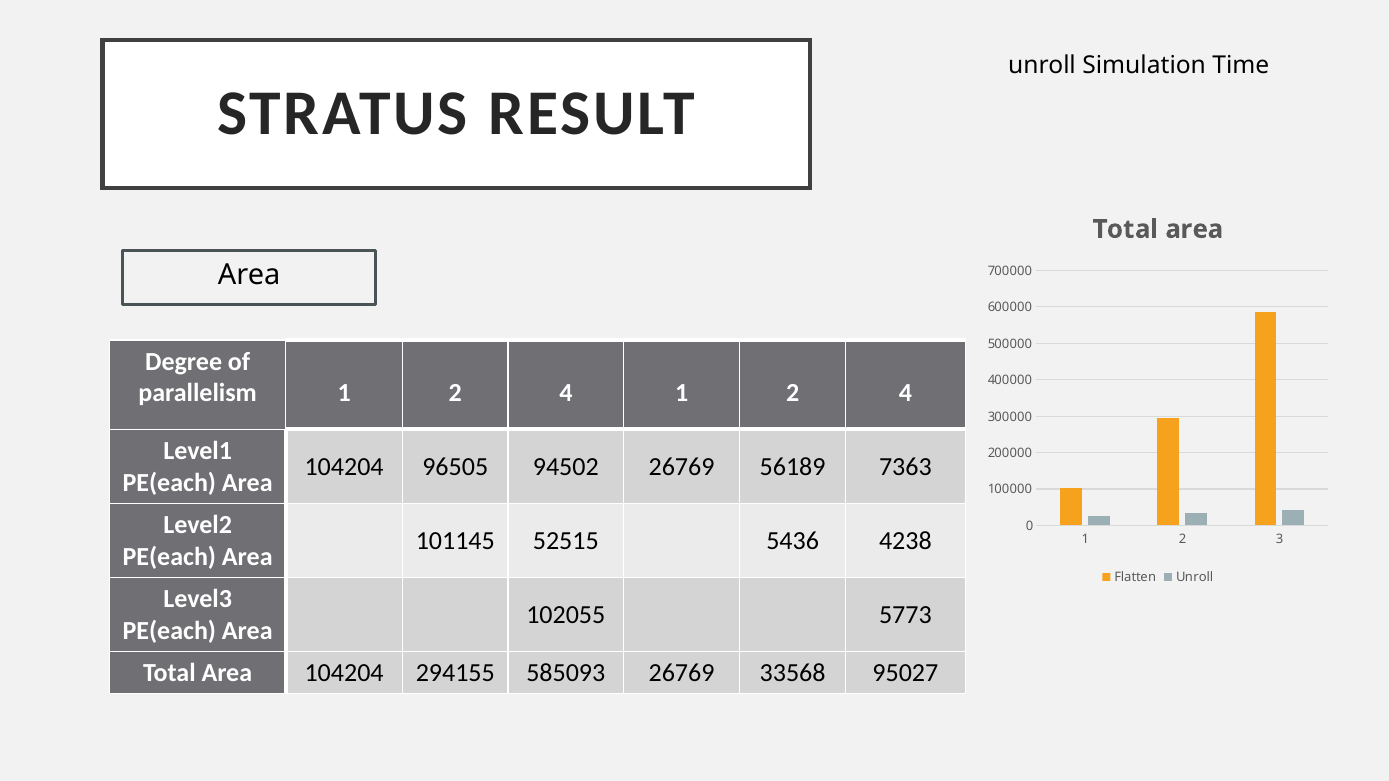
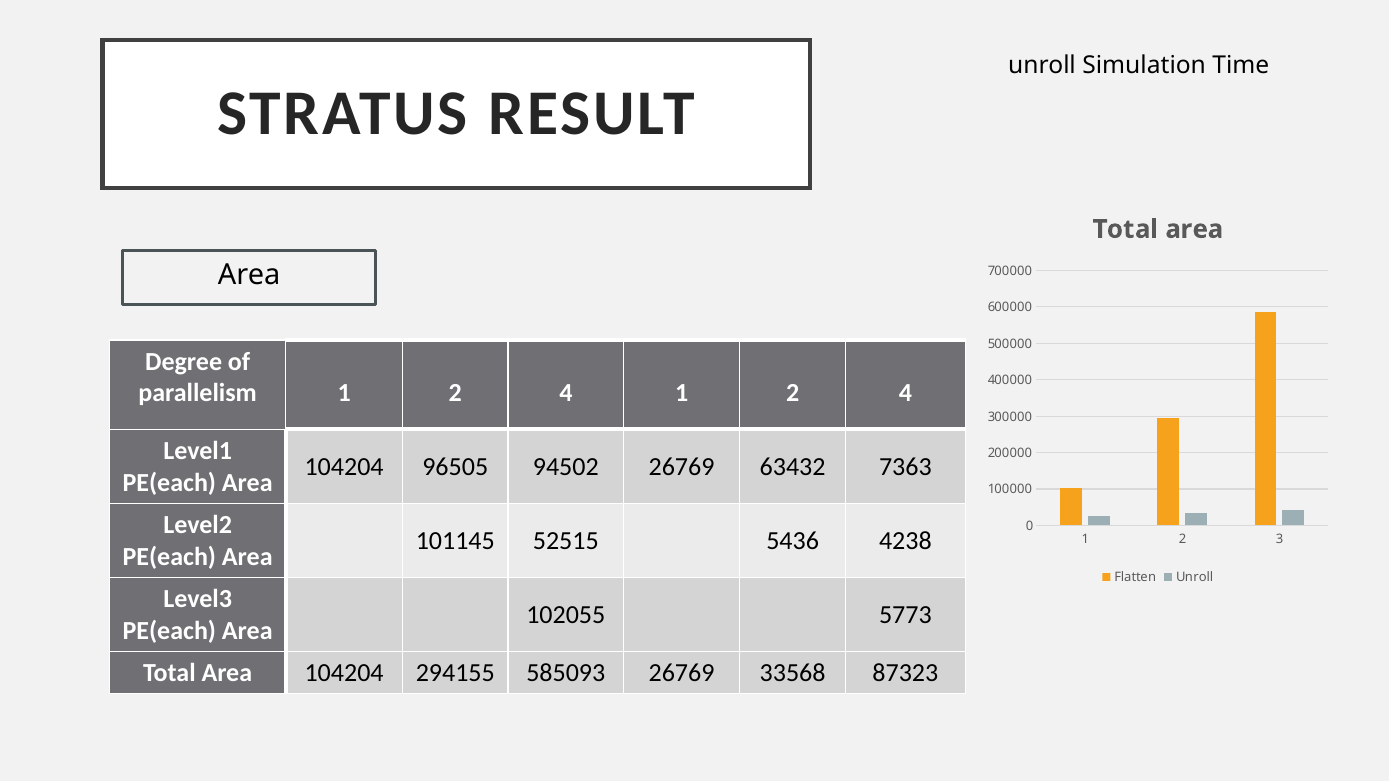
56189: 56189 -> 63432 (793, 467)
95027: 95027 -> 87323 (905, 673)
